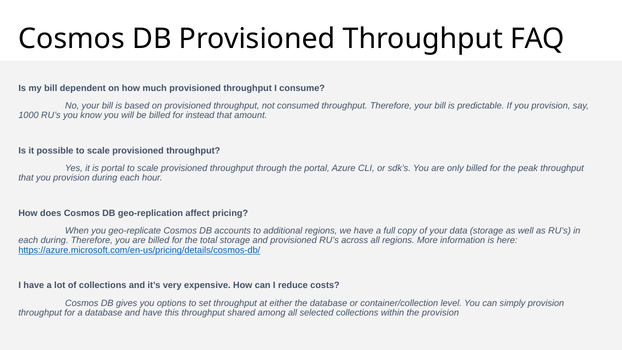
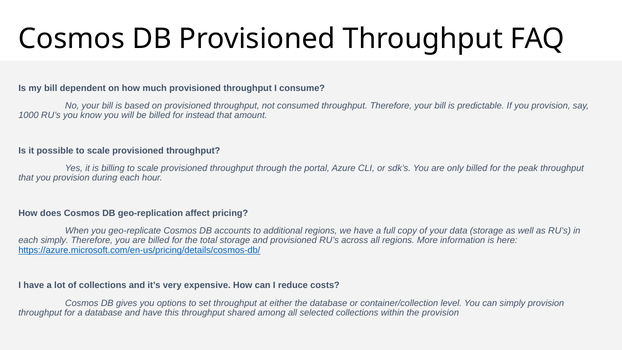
is portal: portal -> billing (113, 168)
each during: during -> simply (55, 240)
